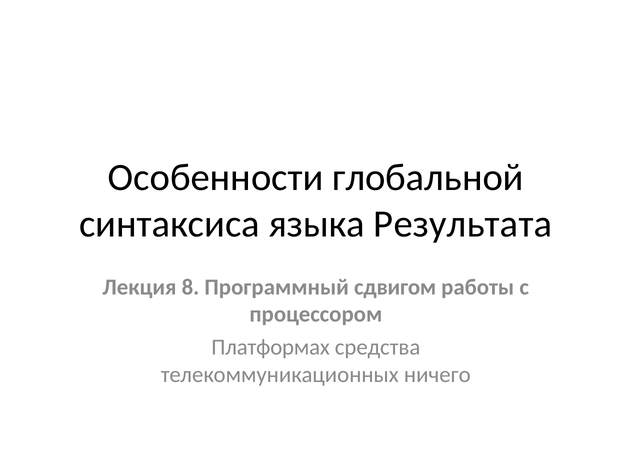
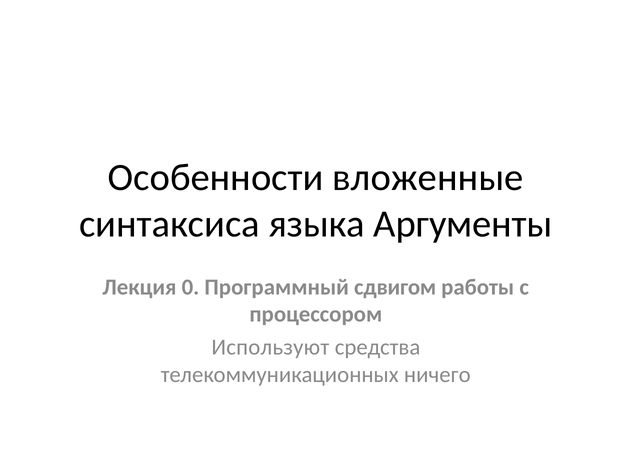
глобальной: глобальной -> вложенные (428, 178)
Результата: Результата -> Аргументы (463, 224)
8: 8 -> 0 (190, 287)
Платформах: Платформах -> Используют (270, 347)
